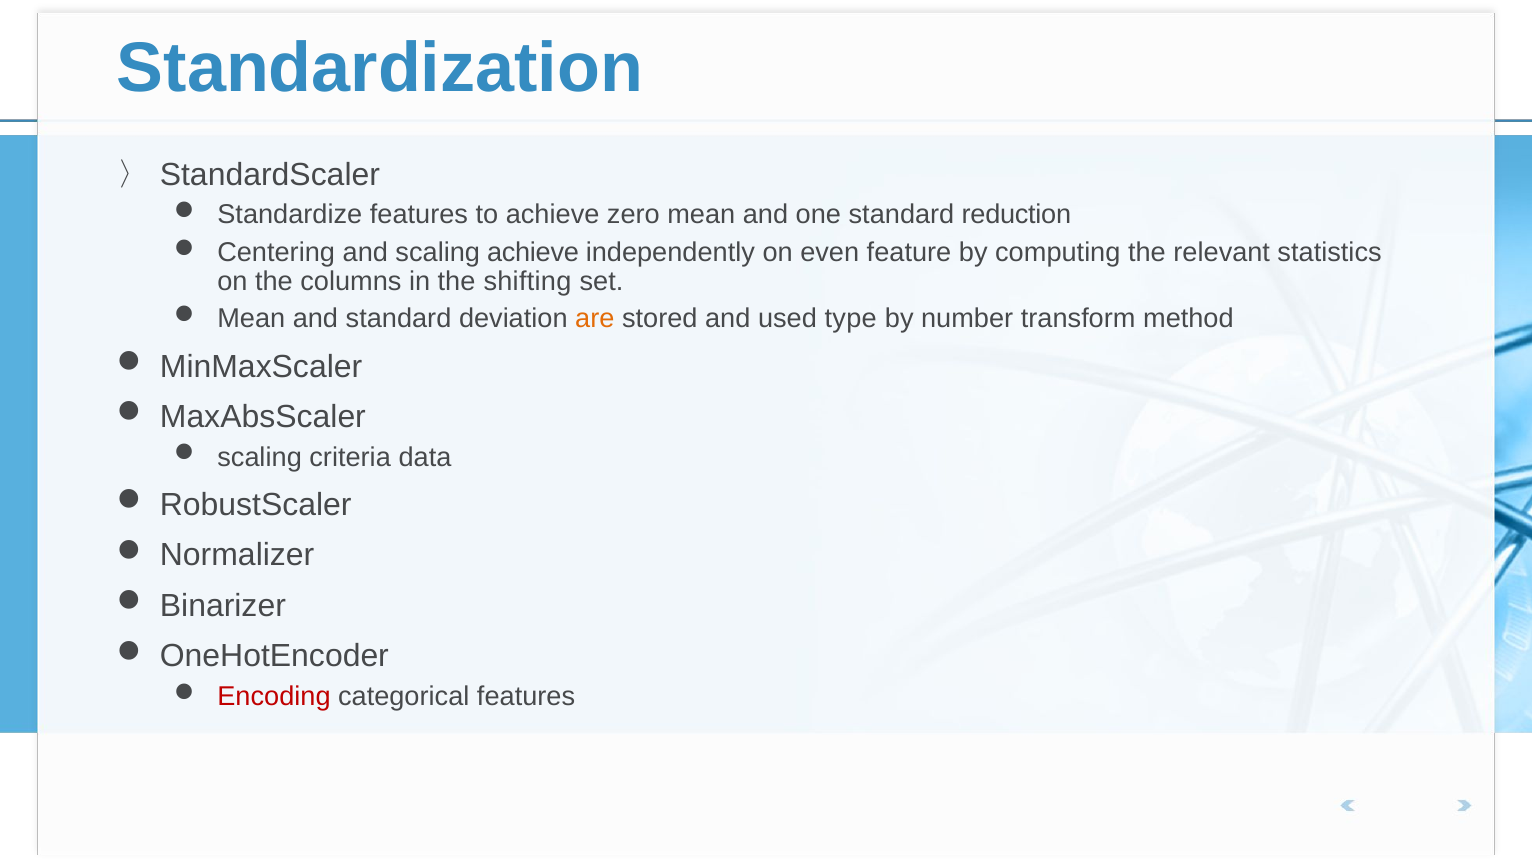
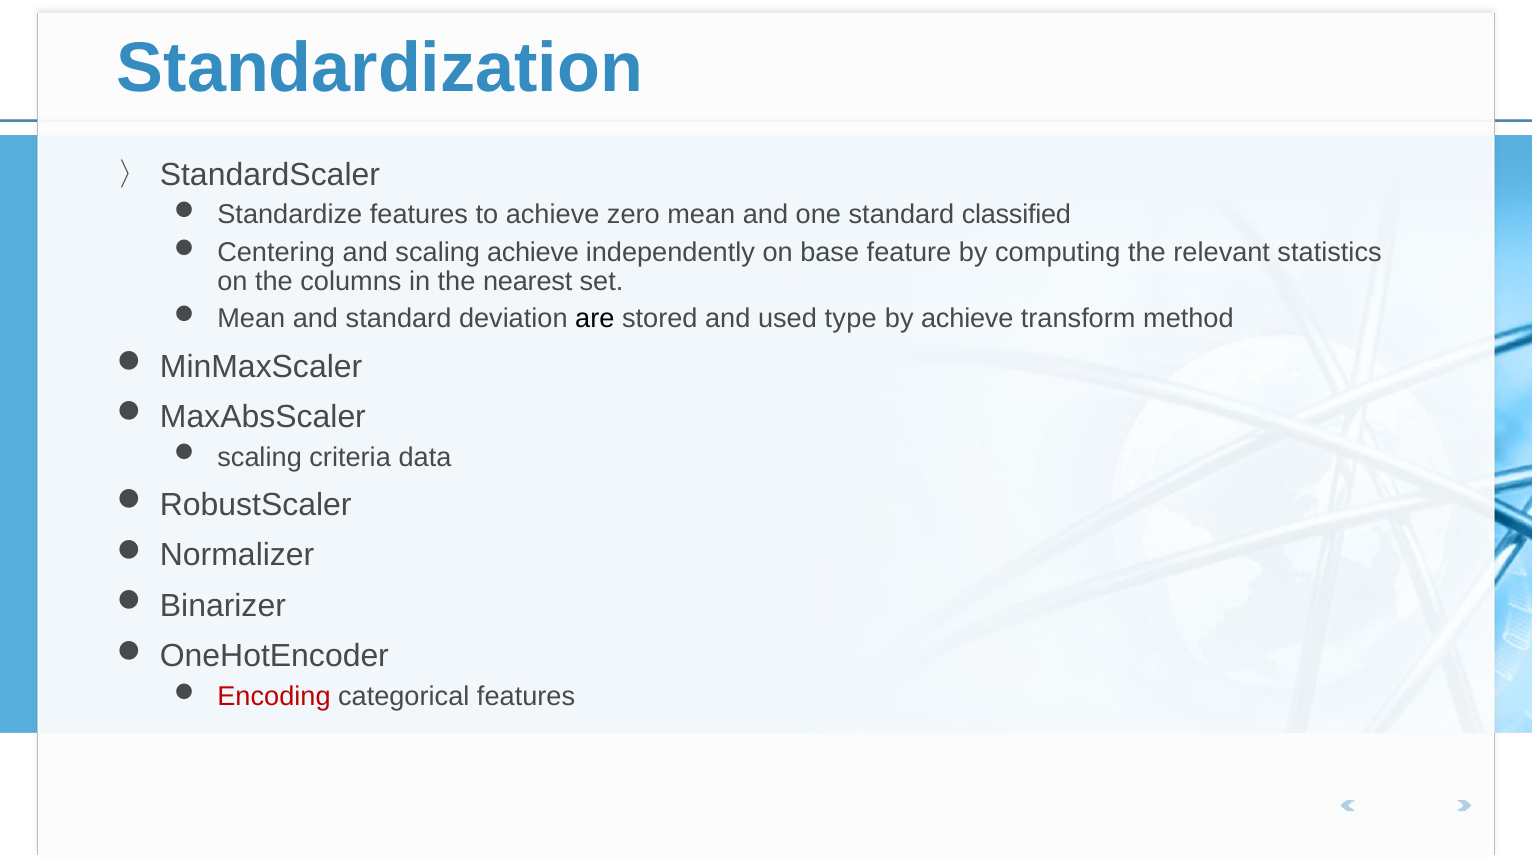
reduction: reduction -> classified (1016, 215)
even: even -> base (830, 252)
shifting: shifting -> nearest (528, 282)
are colour: orange -> black (595, 319)
by number: number -> achieve (967, 319)
